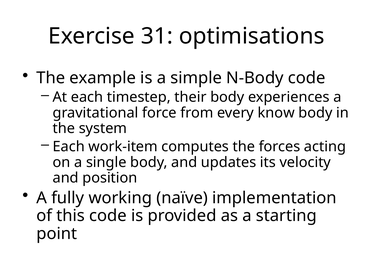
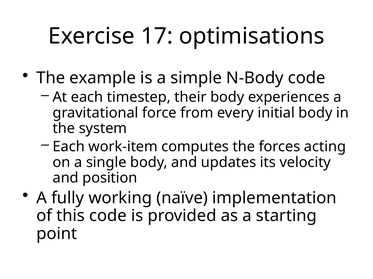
31: 31 -> 17 (157, 36)
know: know -> initial (276, 113)
